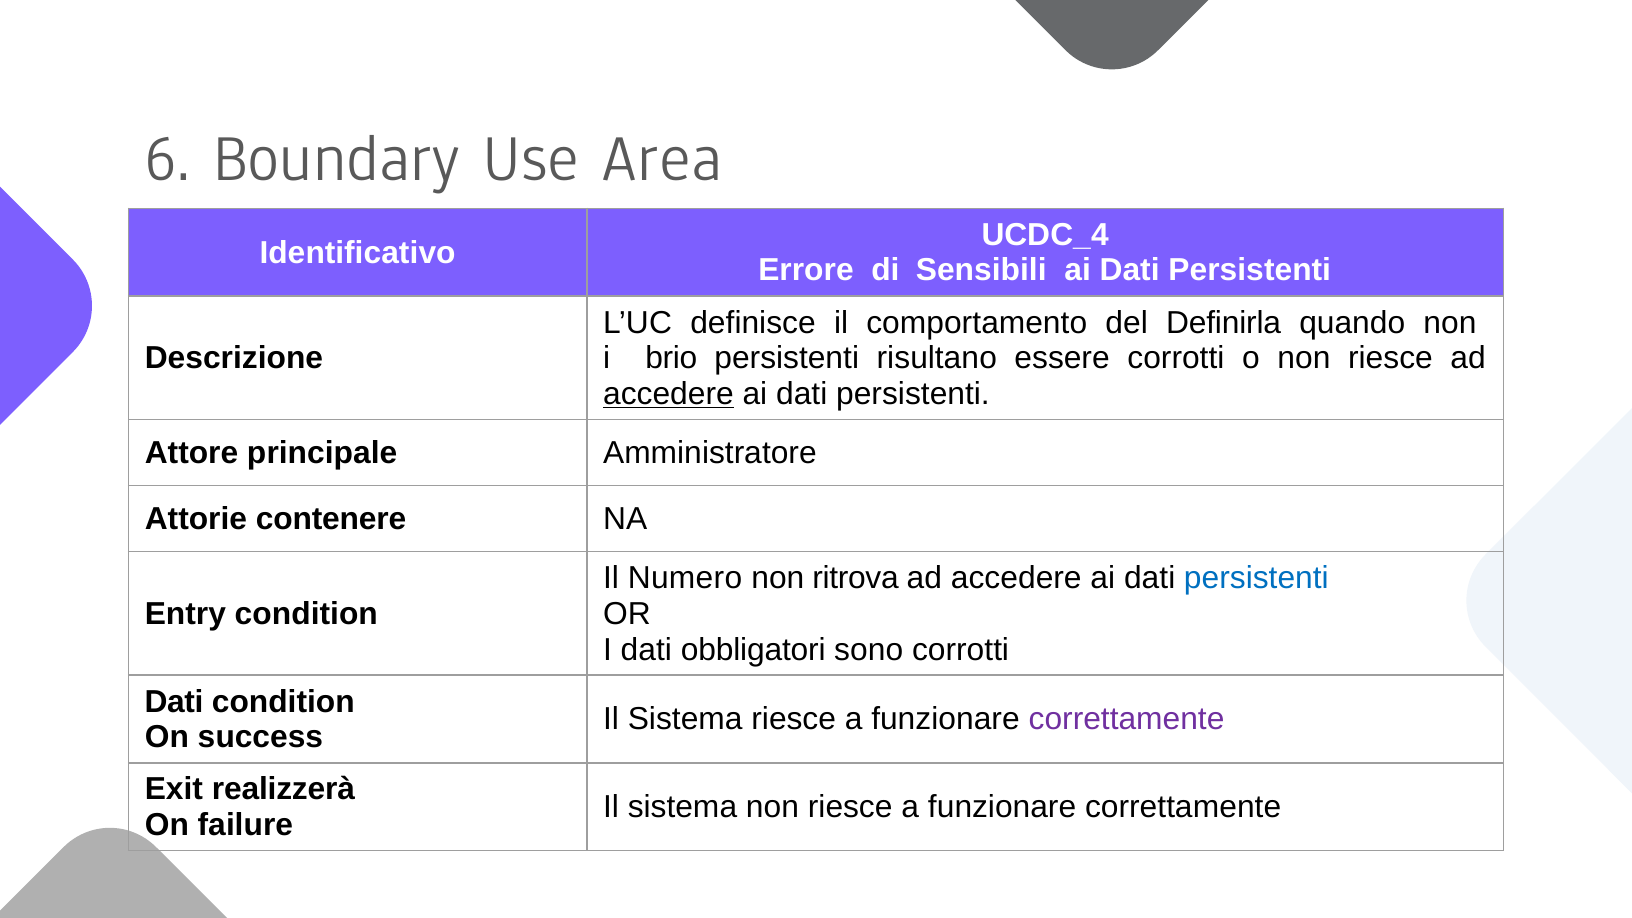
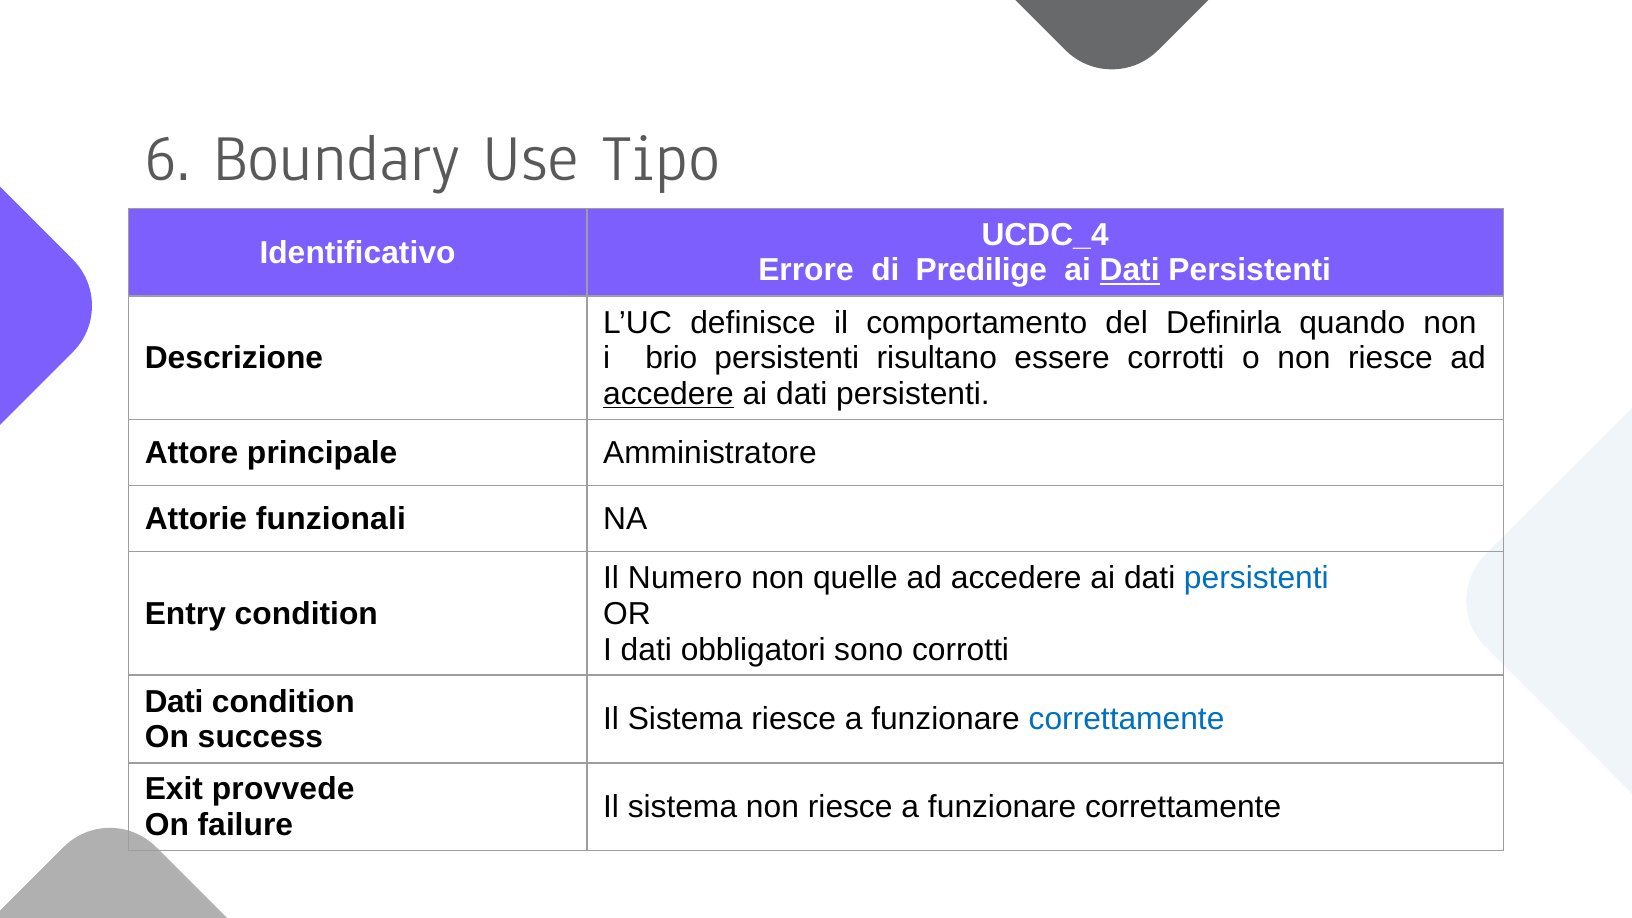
Area: Area -> Tipo (662, 158)
Sensibili: Sensibili -> Predilige (981, 270)
Dati underline: none -> present (1130, 270)
contenere: contenere -> funzionali (331, 519)
ritrova: ritrova -> quelle (855, 578)
correttamente colour: purple -> blue (1127, 719)
realizzerà: realizzerà -> provvede (283, 789)
